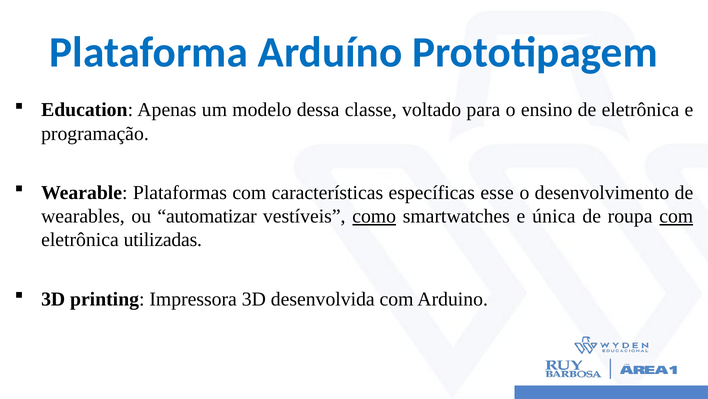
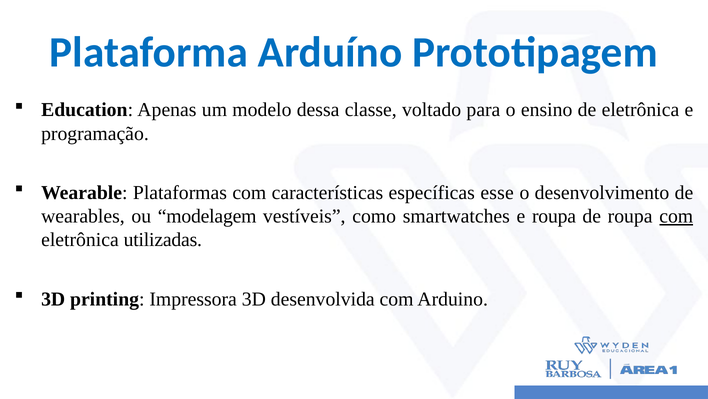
automatizar: automatizar -> modelagem (207, 216)
como underline: present -> none (374, 216)
e única: única -> roupa (554, 216)
